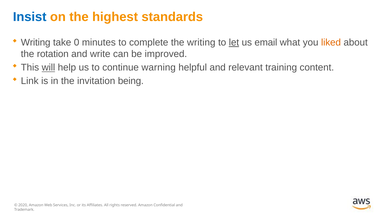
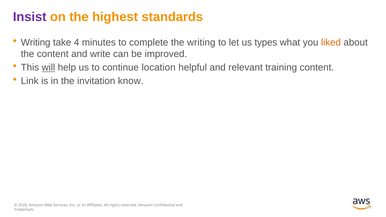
Insist colour: blue -> purple (30, 17)
0: 0 -> 4 (77, 42)
let underline: present -> none (234, 42)
email: email -> types (266, 42)
the rotation: rotation -> content (53, 54)
warning: warning -> location (159, 68)
being: being -> know (131, 81)
